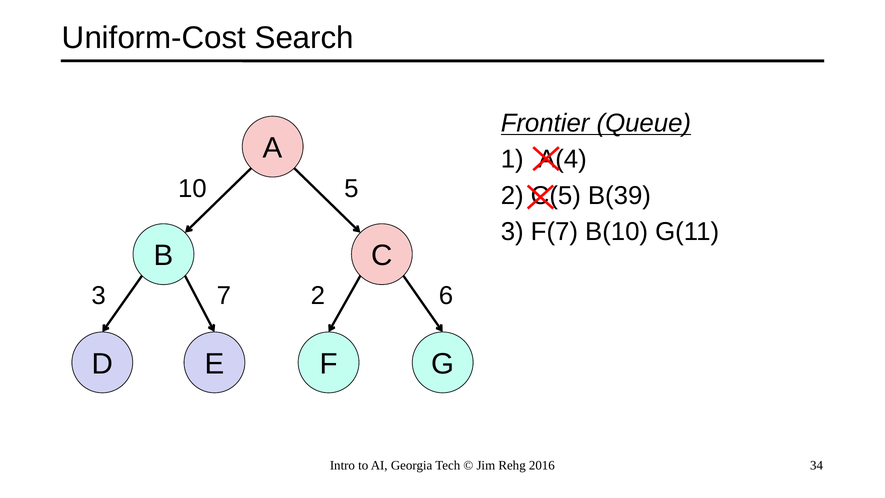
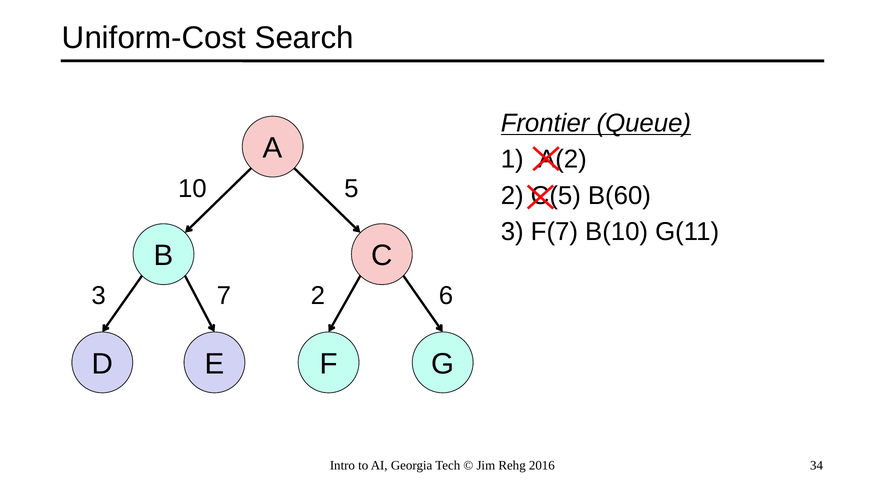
A(4: A(4 -> A(2 (562, 159)
B(39: B(39 -> B(60 (619, 195)
